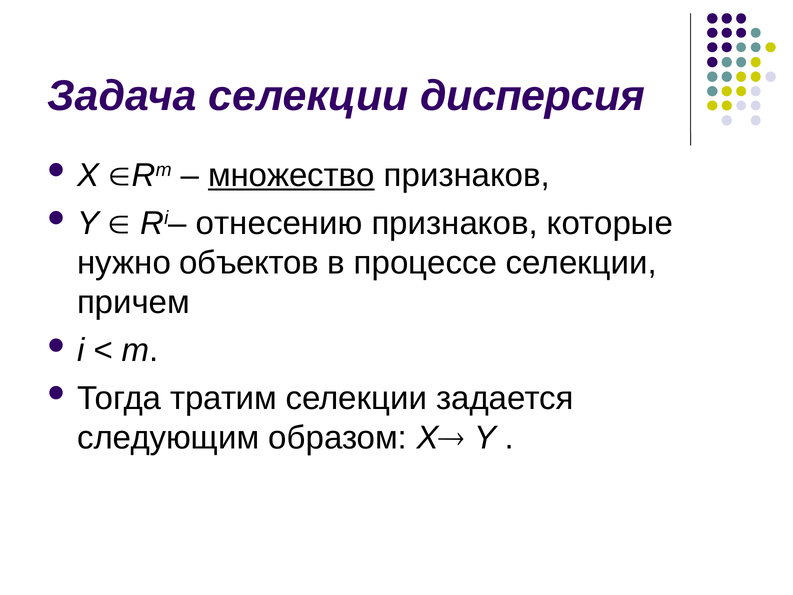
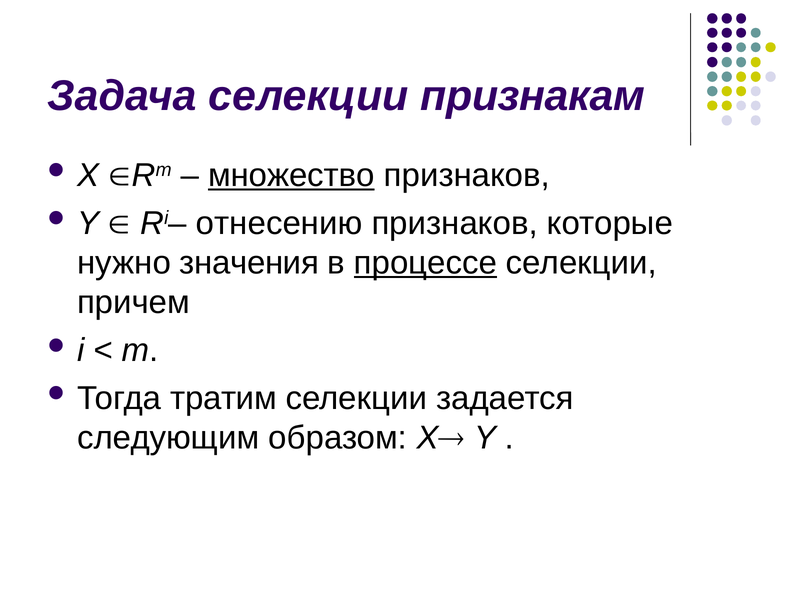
дисперсия: дисперсия -> признакам (533, 96)
объектов: объектов -> значения (249, 263)
процессе underline: none -> present (425, 263)
